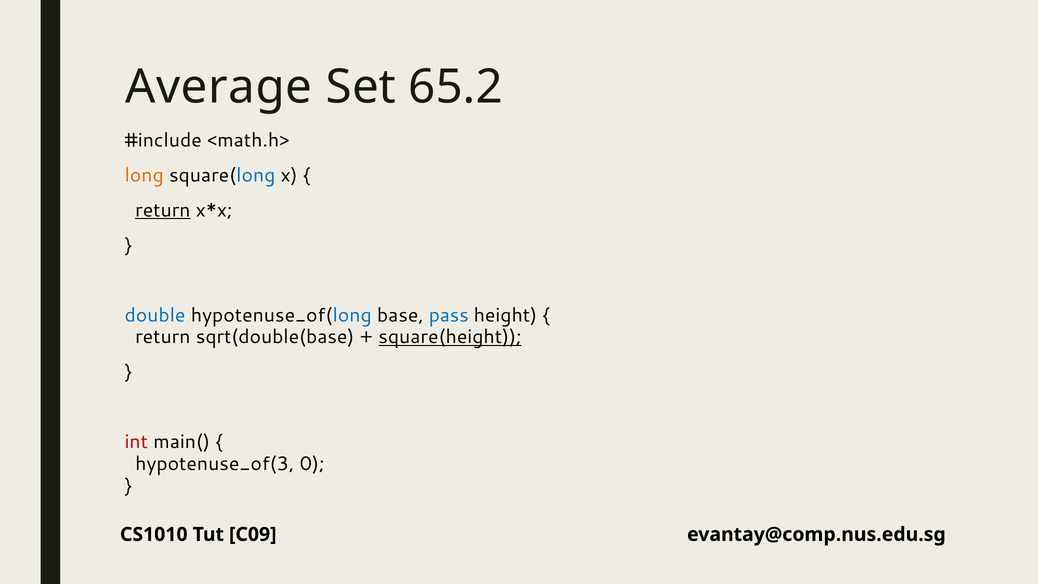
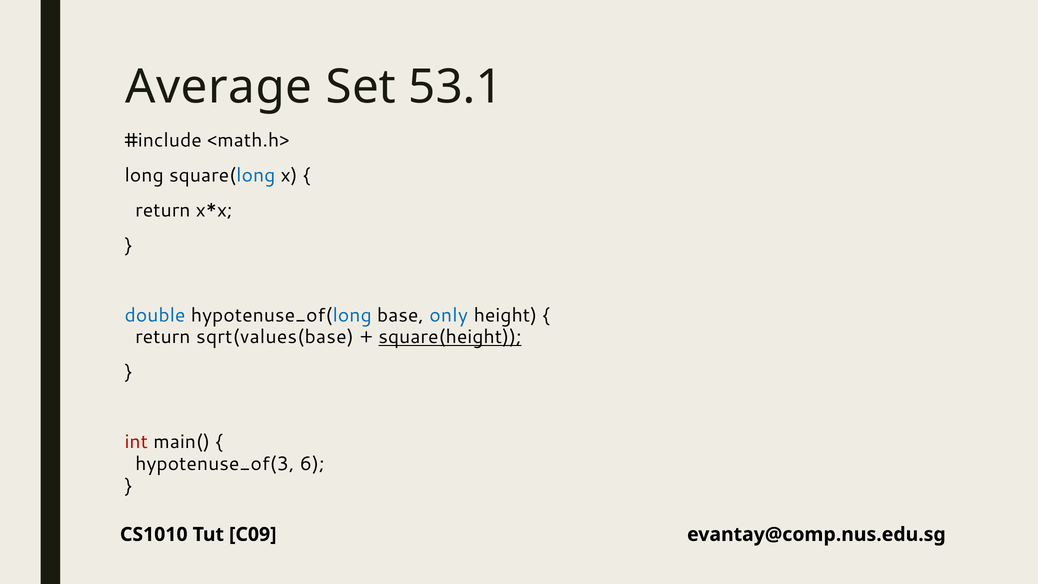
65.2: 65.2 -> 53.1 (456, 87)
long colour: orange -> black (144, 175)
return underline: present -> none (163, 210)
pass: pass -> only (449, 315)
sqrt(double(base: sqrt(double(base -> sqrt(values(base (275, 337)
0: 0 -> 6 (312, 464)
